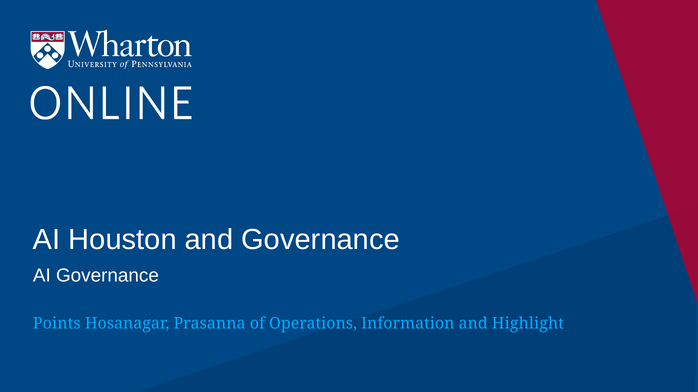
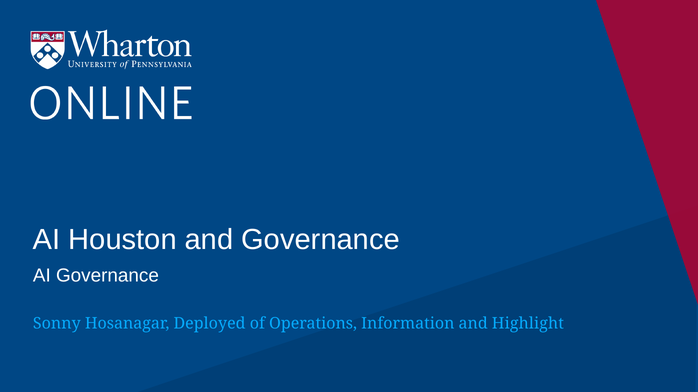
Points: Points -> Sonny (57, 324)
Prasanna: Prasanna -> Deployed (210, 324)
